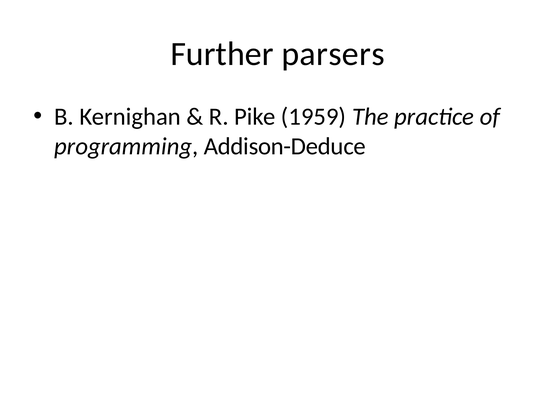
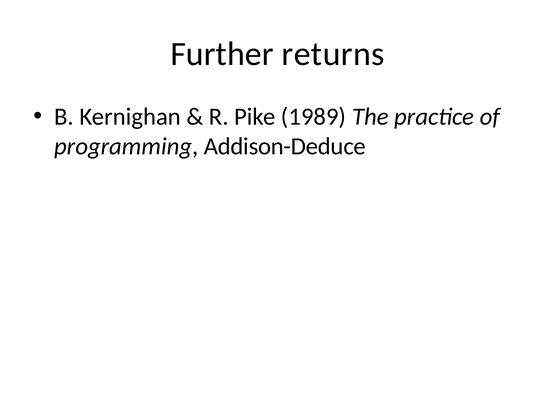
parsers: parsers -> returns (333, 54)
1959: 1959 -> 1989 (314, 117)
